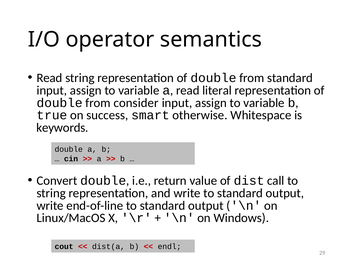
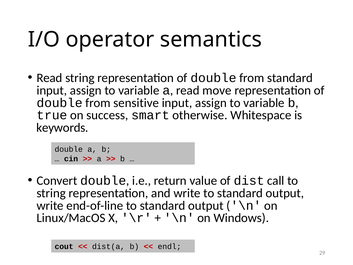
literal: literal -> move (217, 90)
consider: consider -> sensitive (136, 103)
